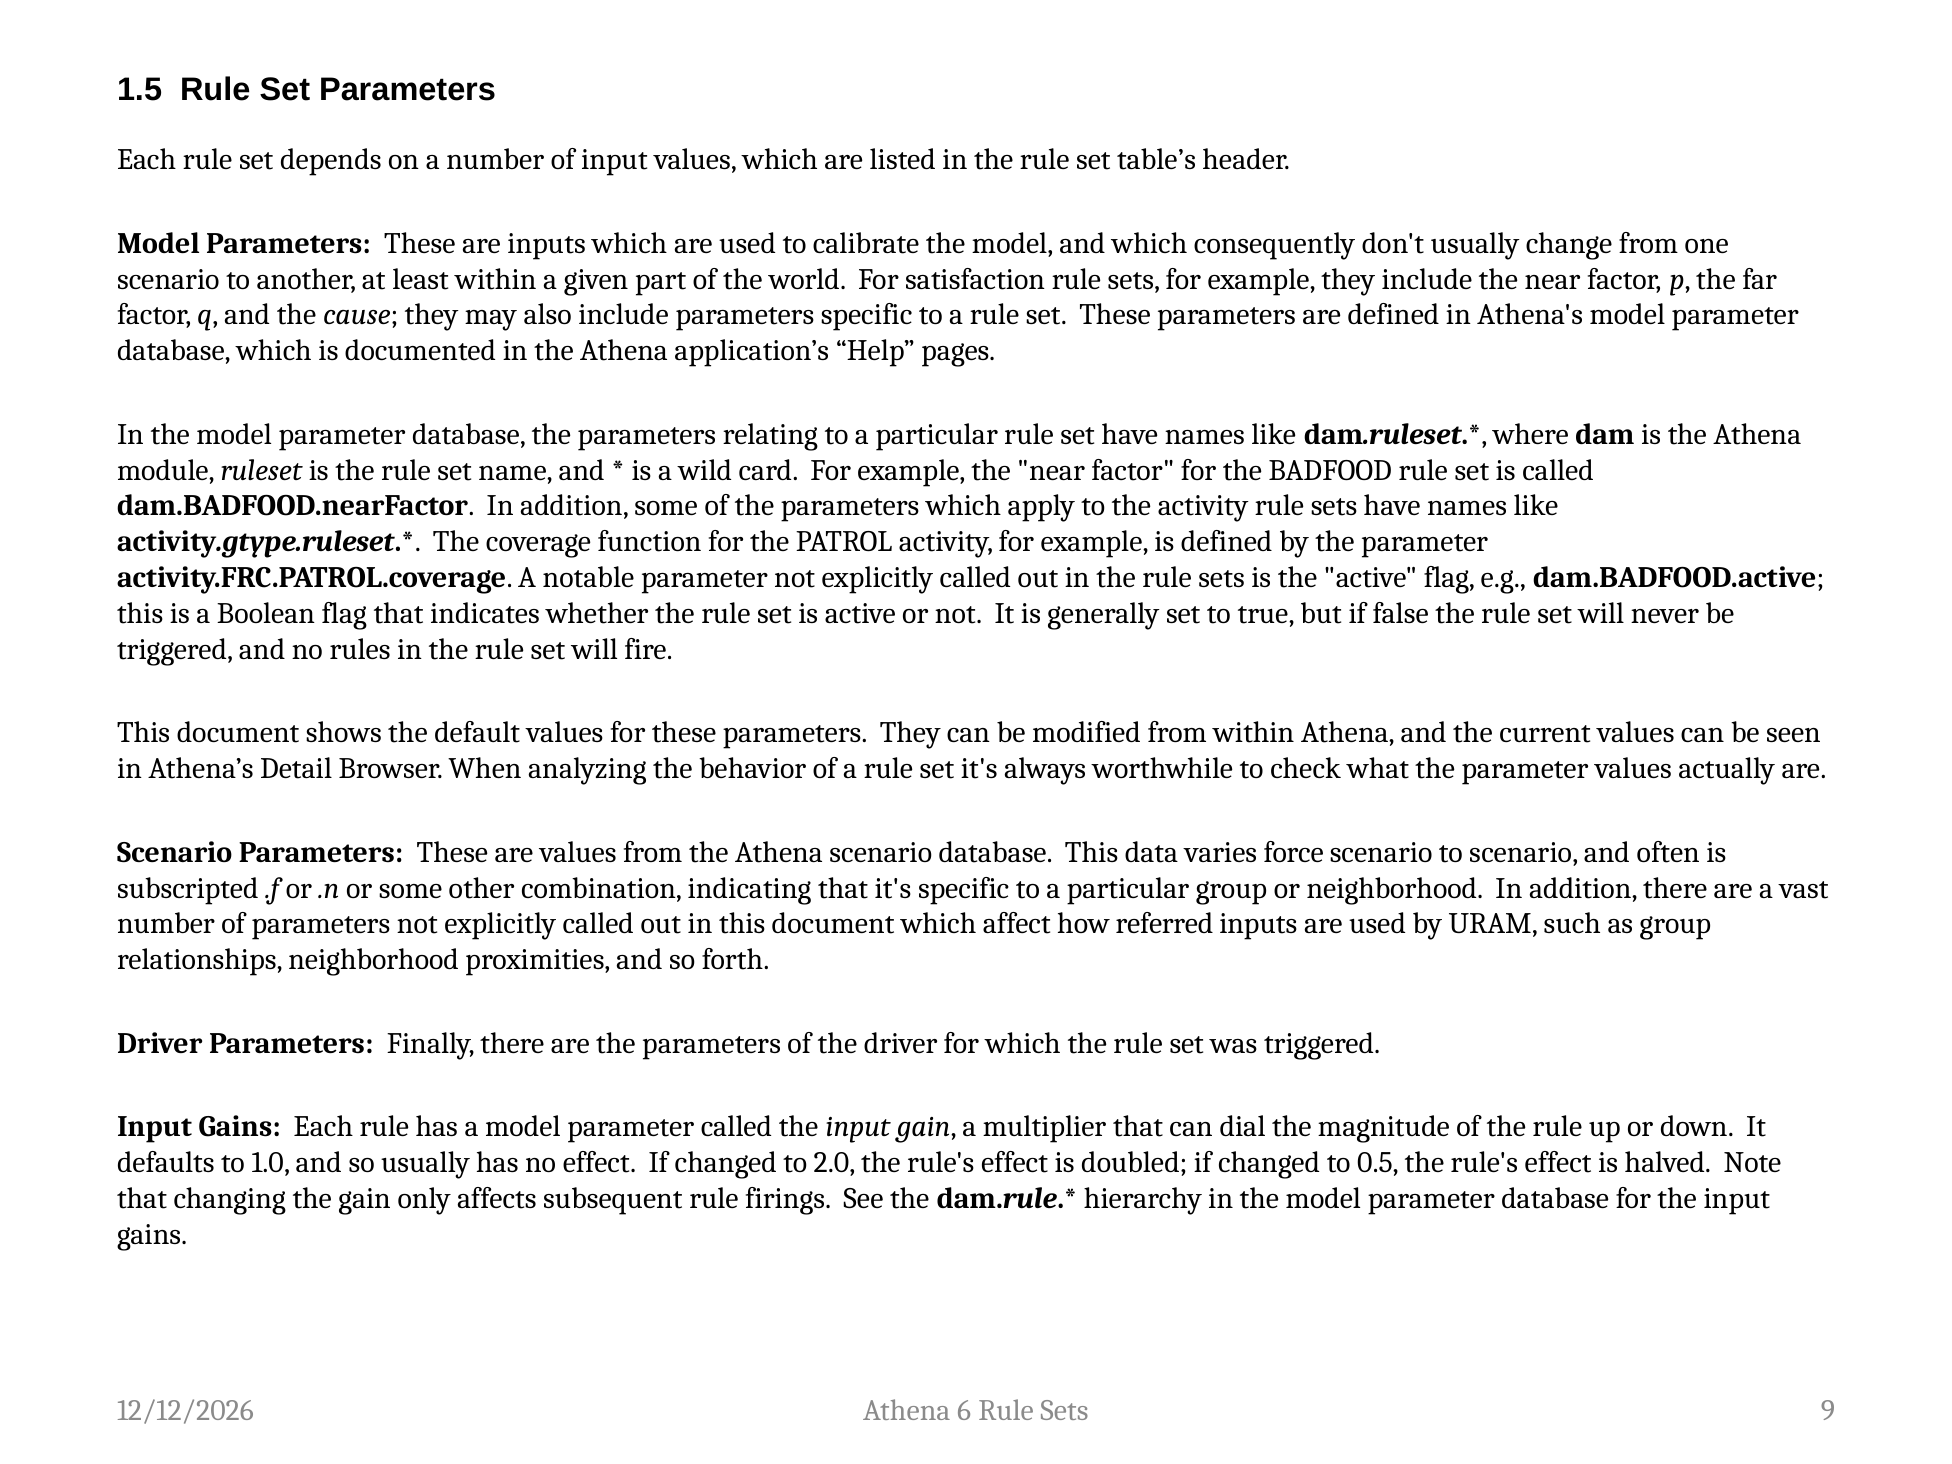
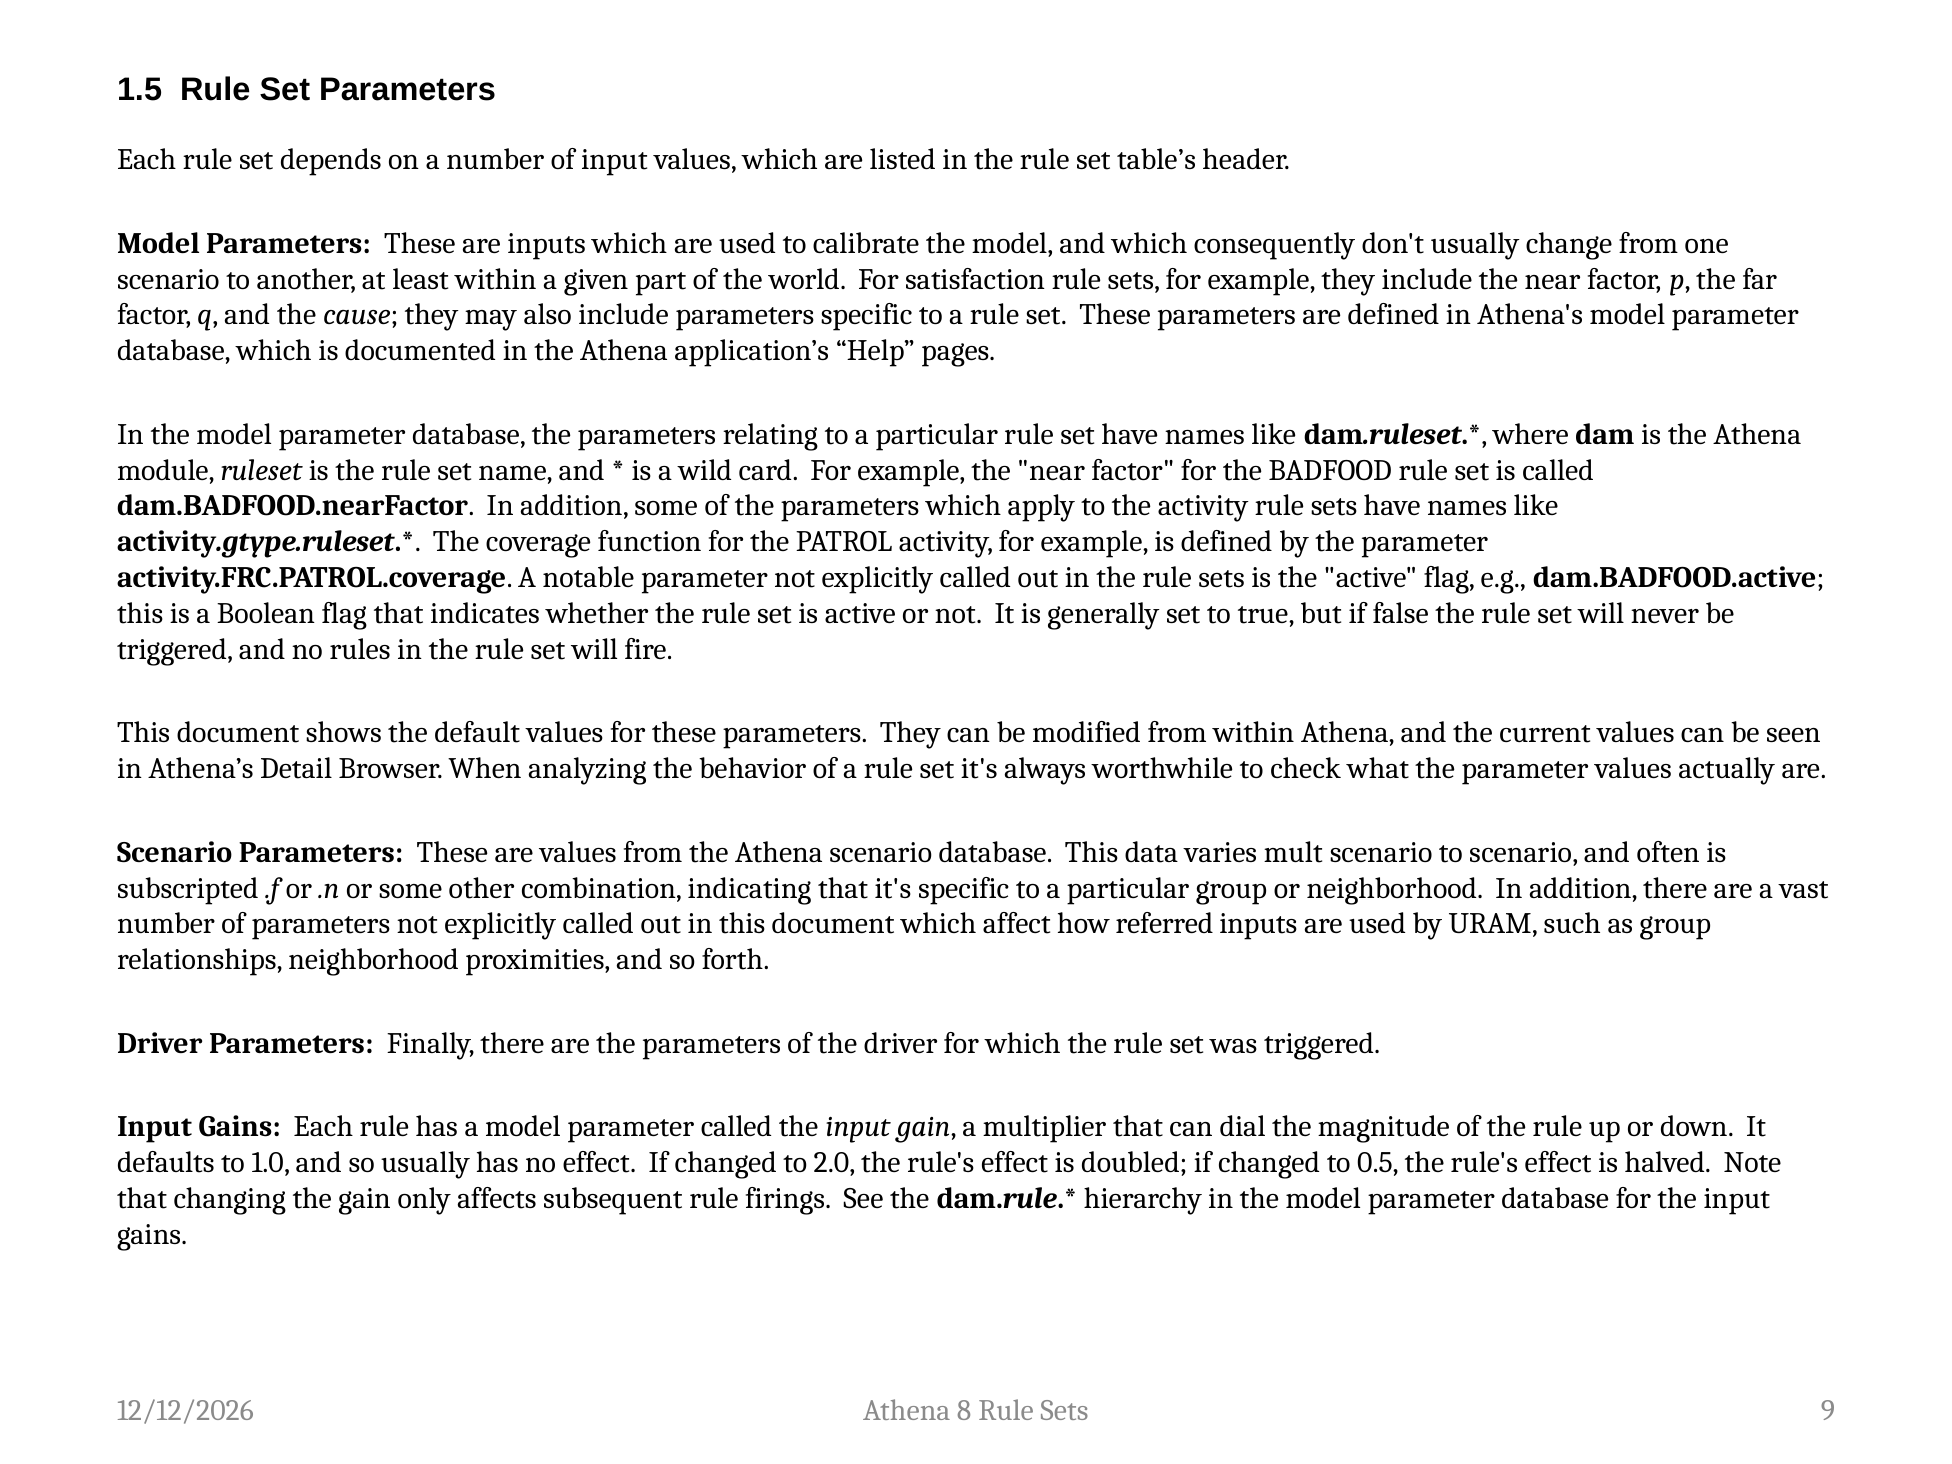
force: force -> mult (1293, 852)
6: 6 -> 8 (964, 1411)
